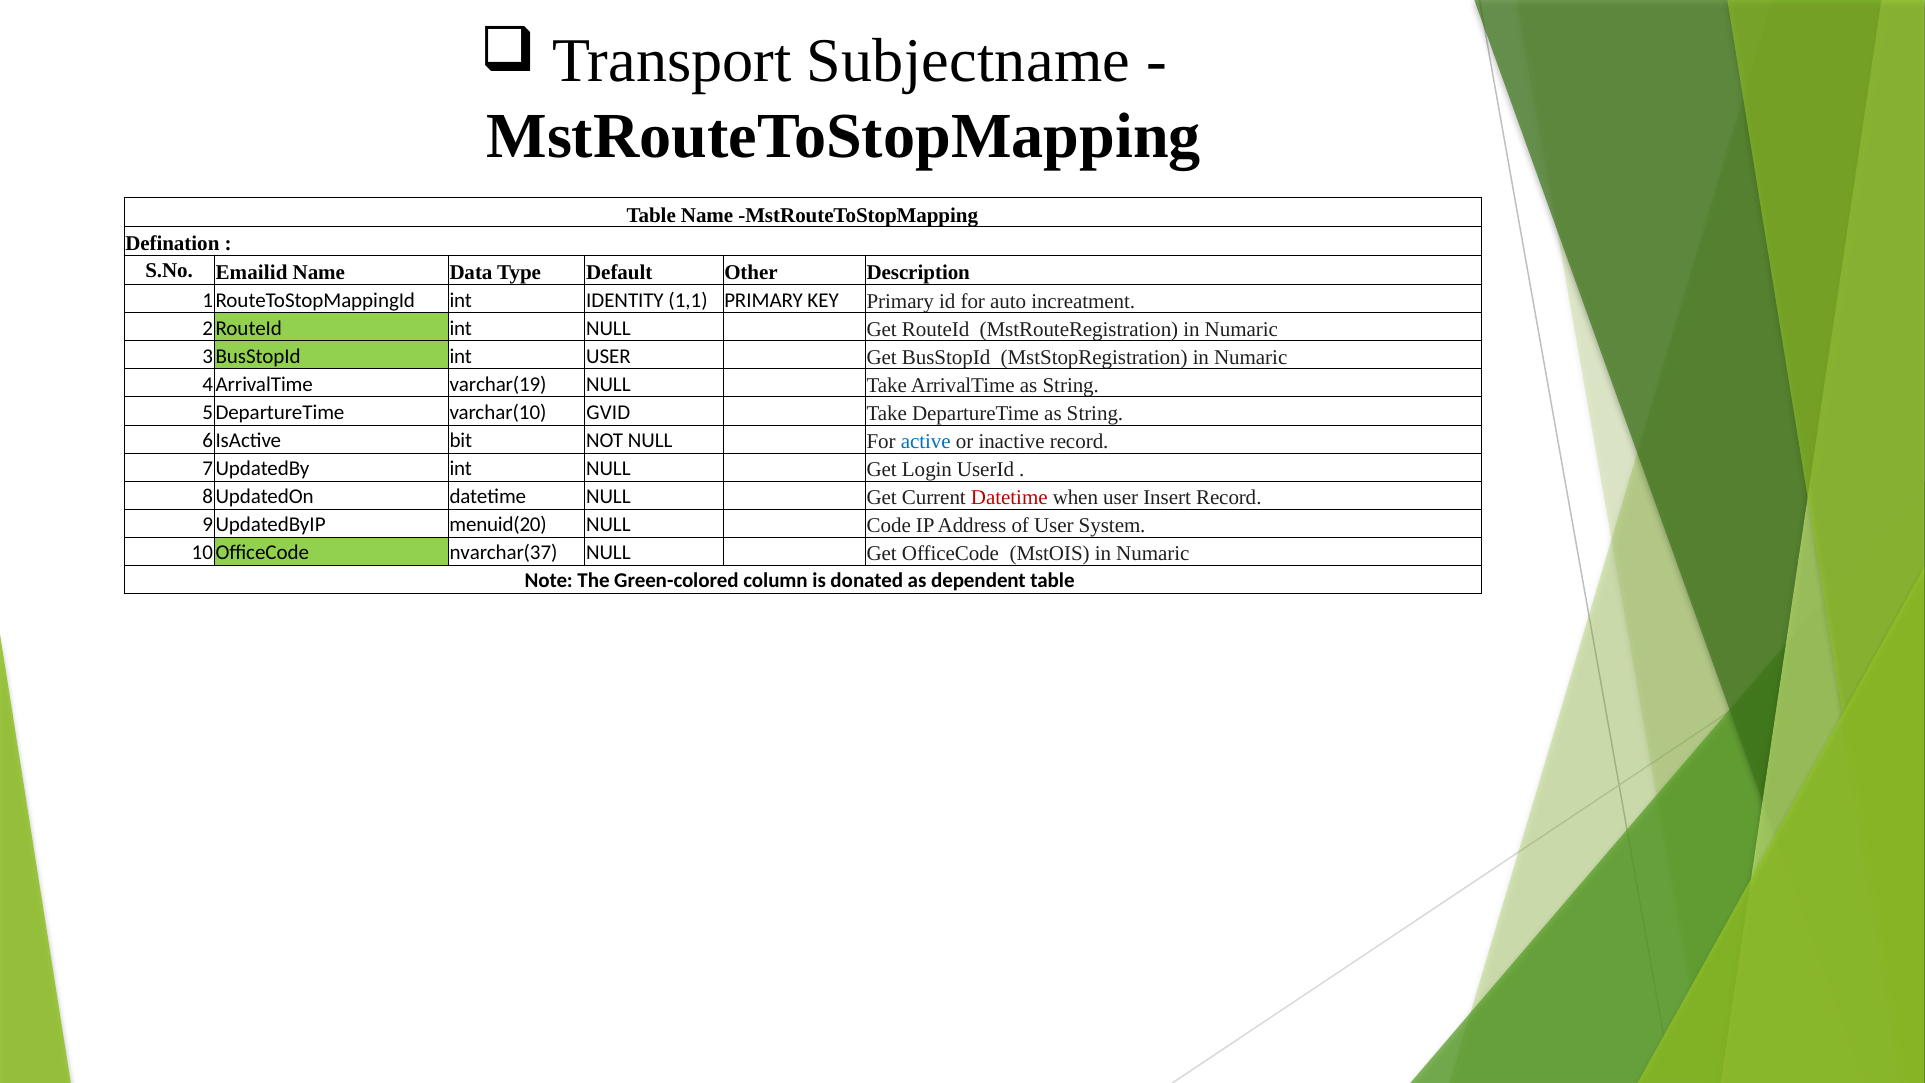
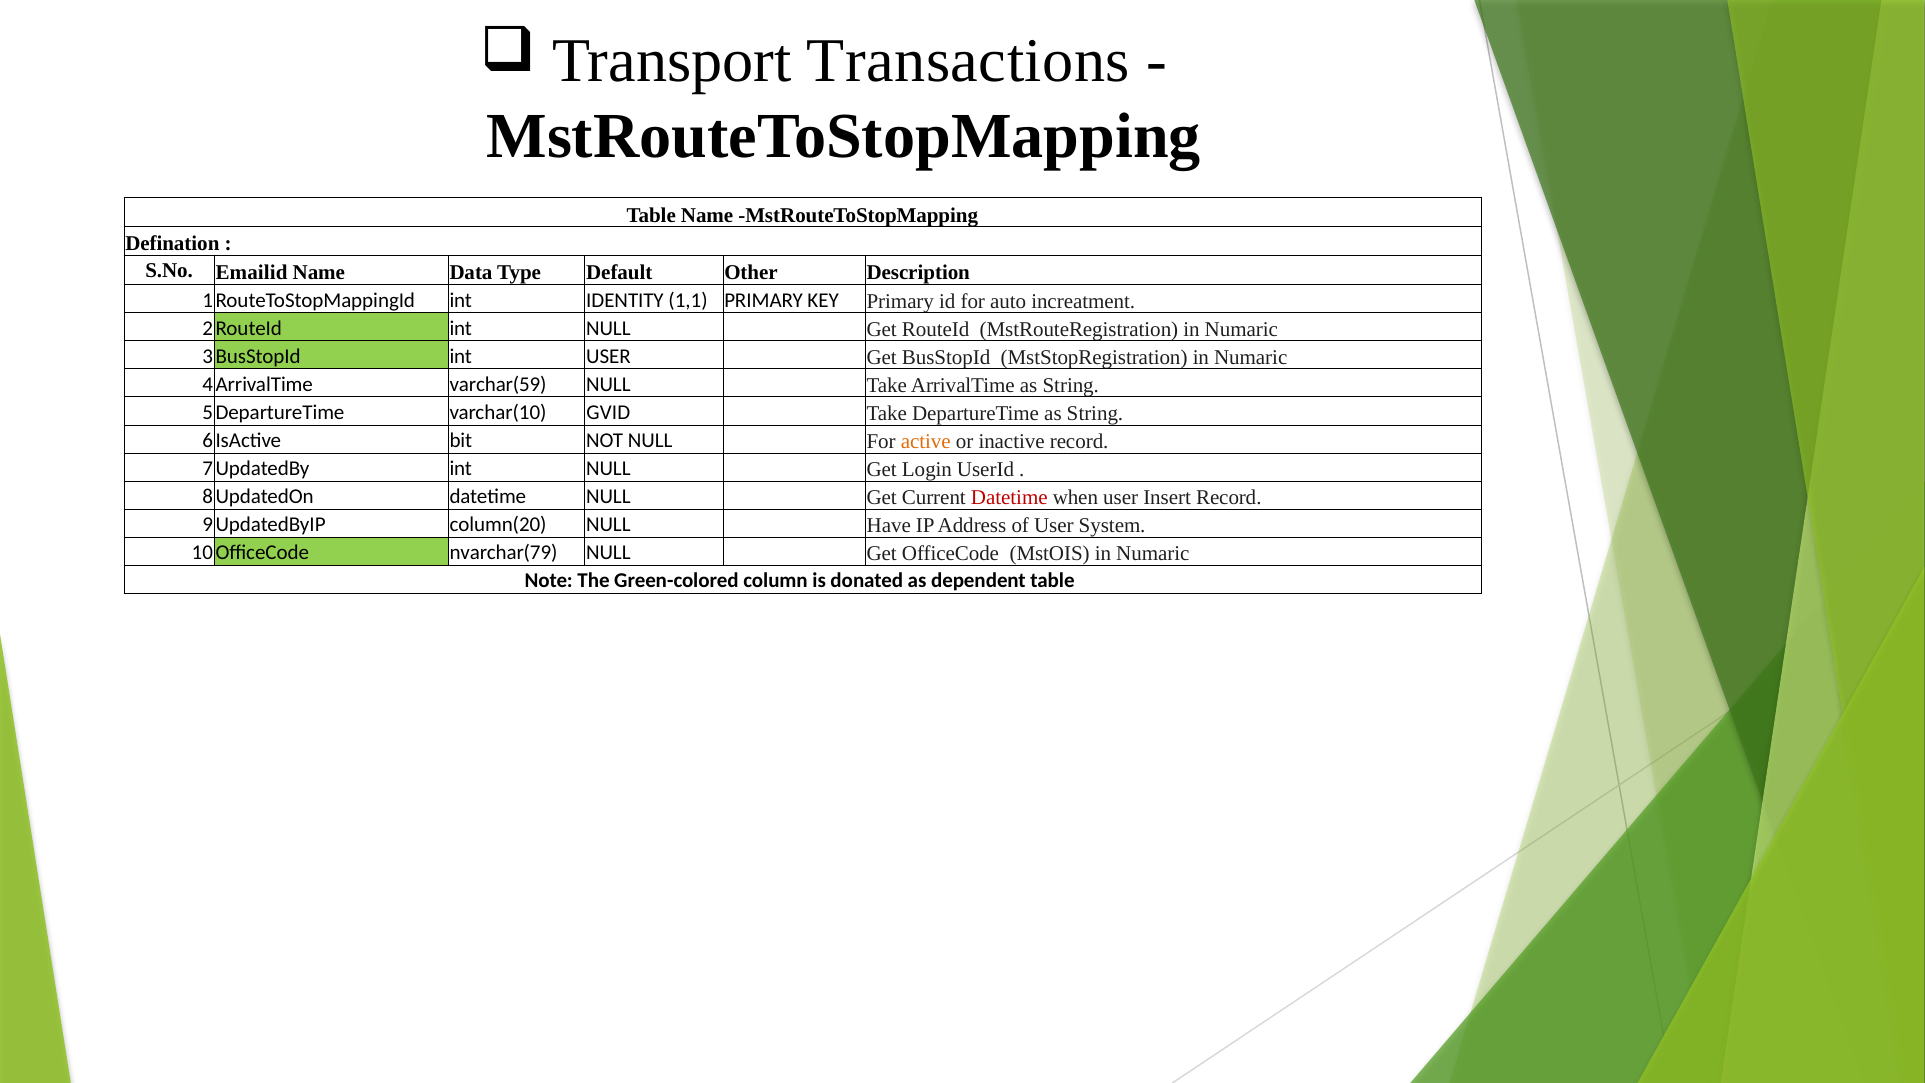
Subjectname: Subjectname -> Transactions (968, 61)
varchar(19: varchar(19 -> varchar(59 (498, 384)
active colour: blue -> orange (926, 441)
menuid(20: menuid(20 -> column(20 (498, 525)
Code: Code -> Have (889, 526)
nvarchar(37: nvarchar(37 -> nvarchar(79 (503, 553)
